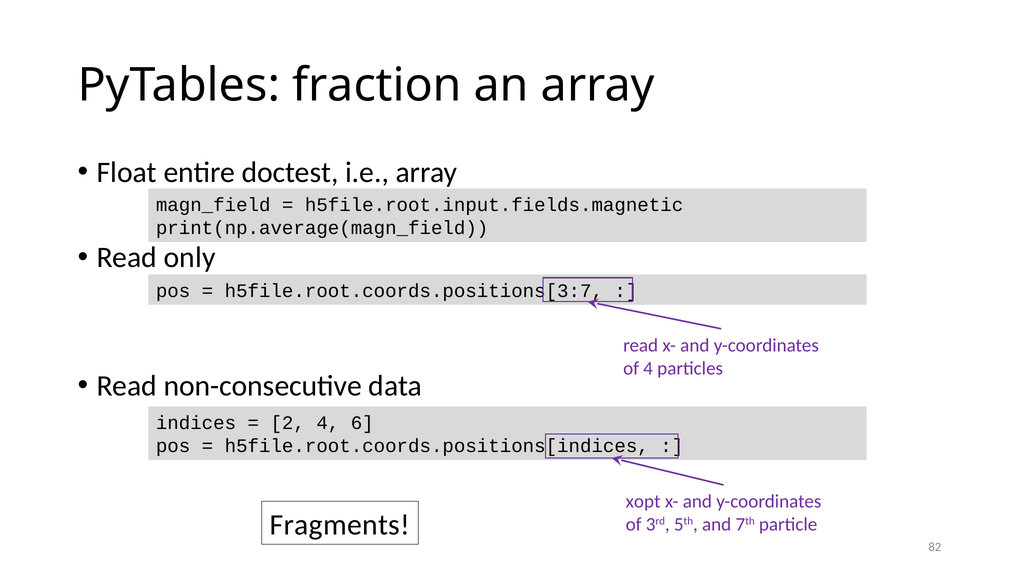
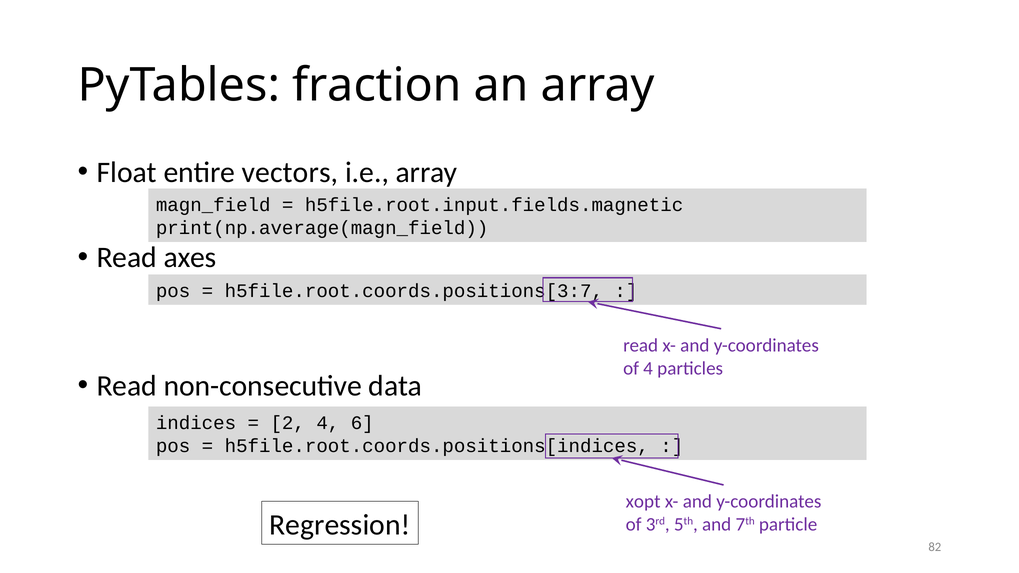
doctest: doctest -> vectors (290, 172)
only: only -> axes (190, 258)
Fragments: Fragments -> Regression (340, 525)
